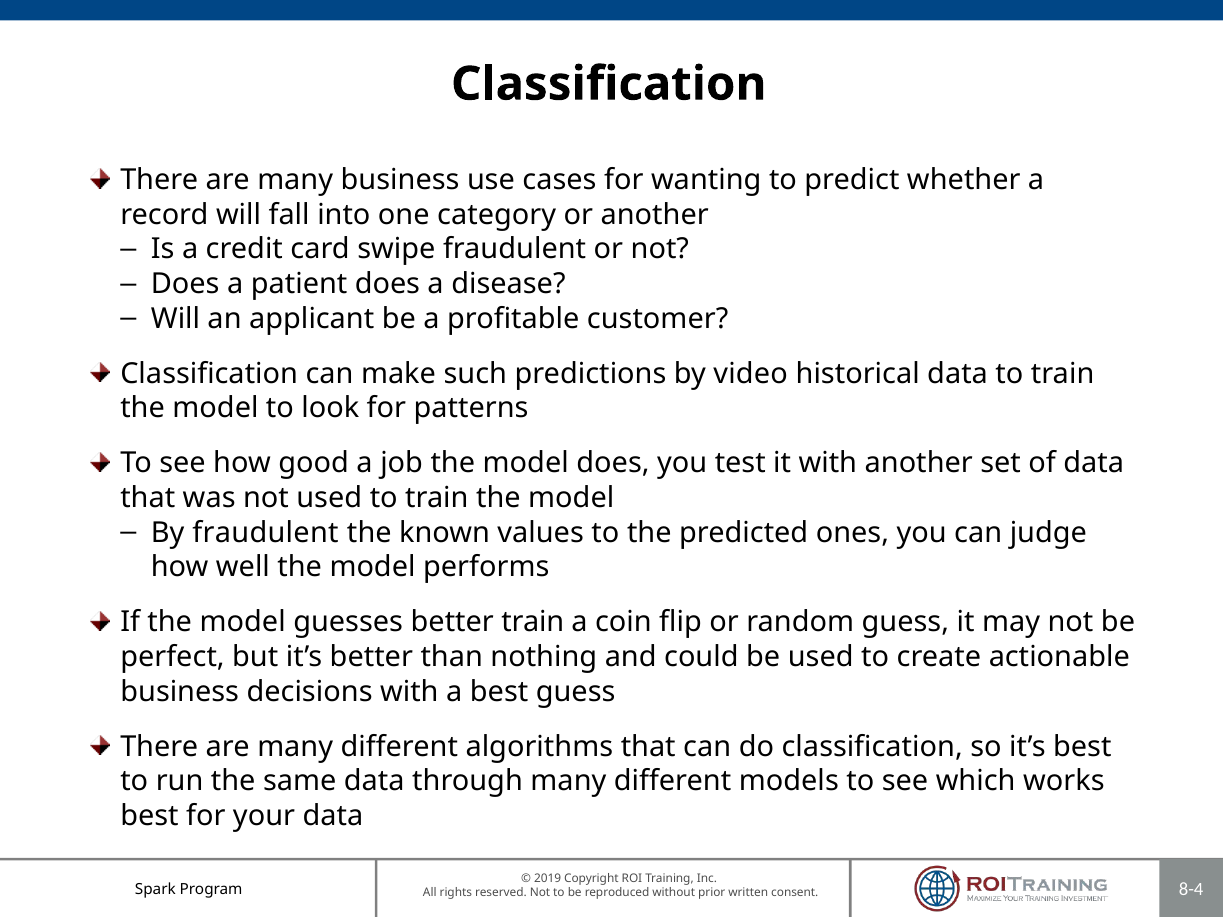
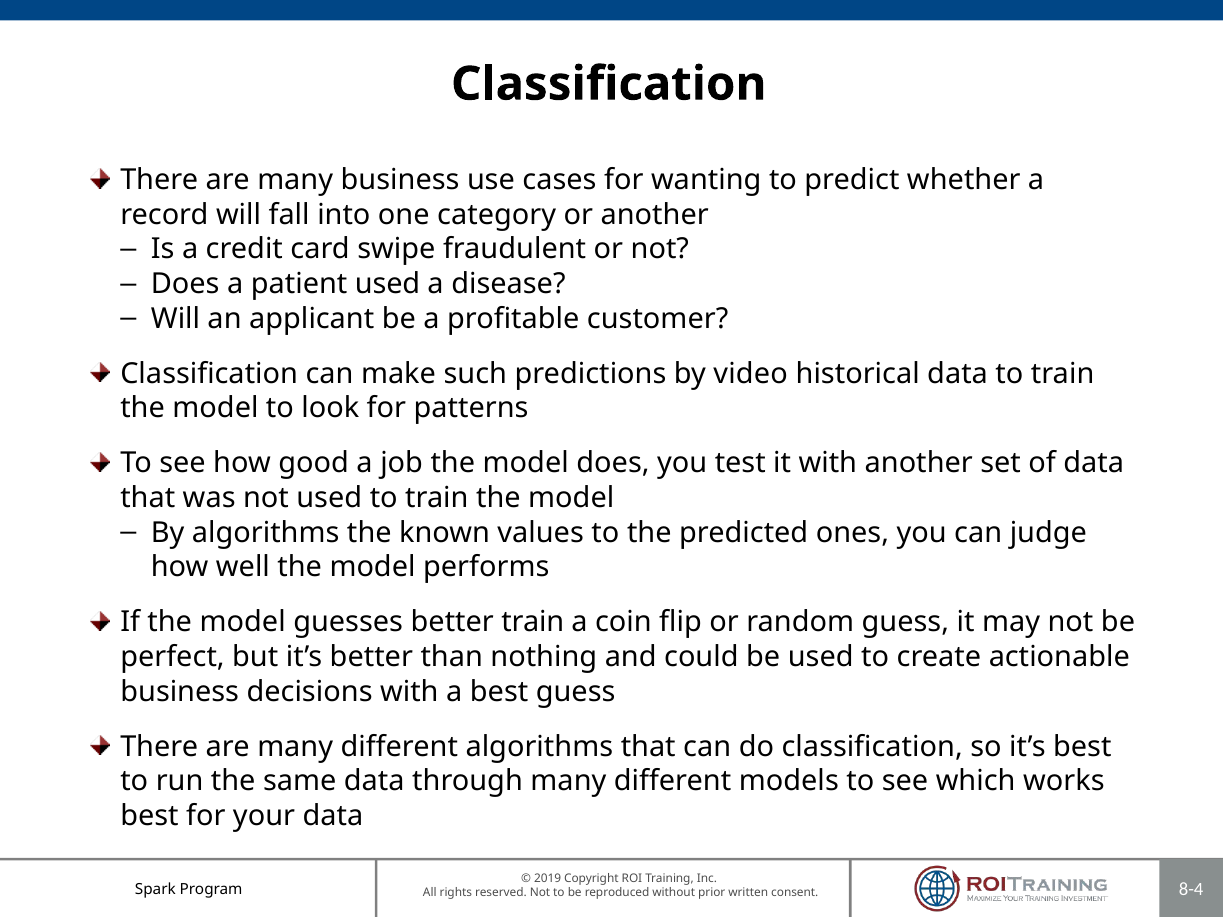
patient does: does -> used (388, 284)
By fraudulent: fraudulent -> algorithms (266, 533)
